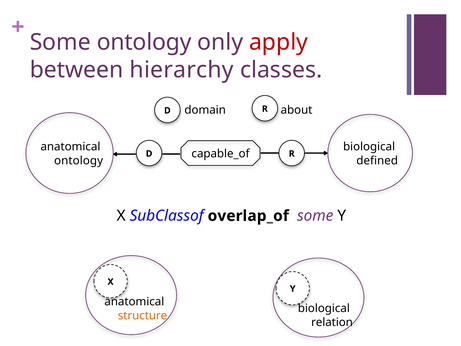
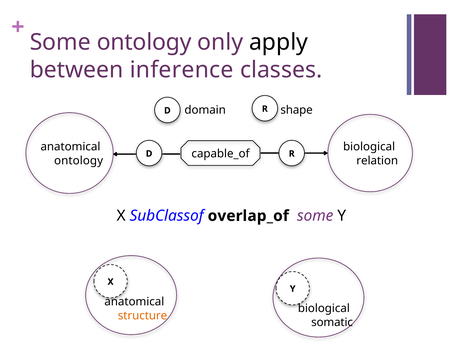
apply colour: red -> black (279, 42)
hierarchy: hierarchy -> inference (182, 70)
about: about -> shape (297, 110)
defined: defined -> relation (377, 160)
relation: relation -> somatic (332, 322)
